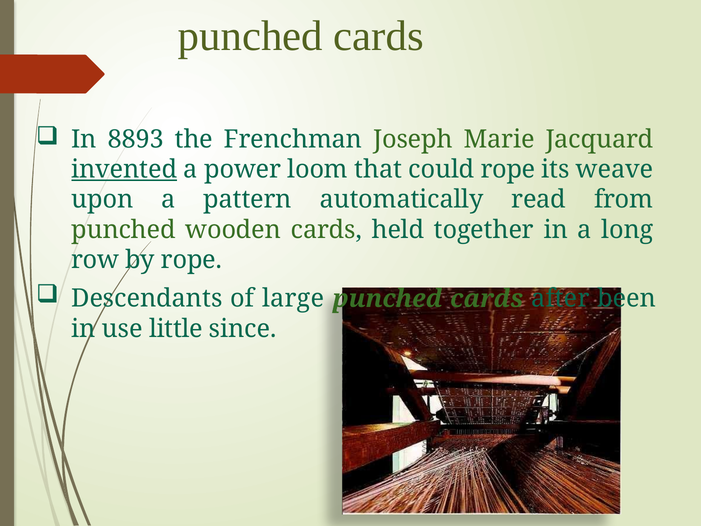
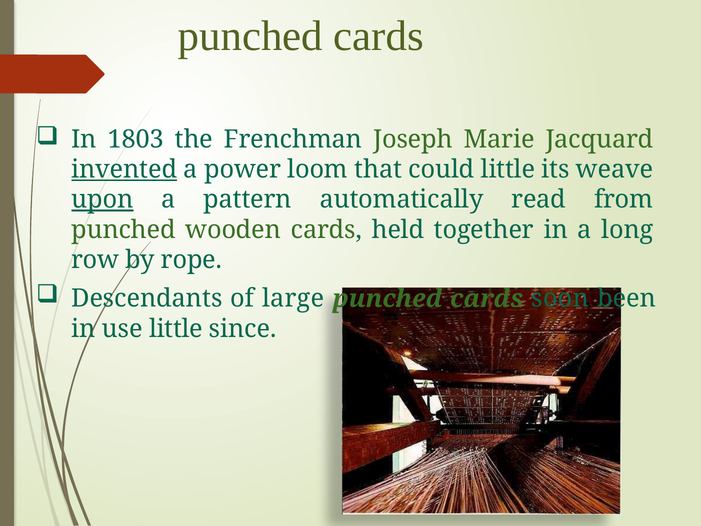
8893: 8893 -> 1803 (136, 139)
could rope: rope -> little (508, 169)
upon underline: none -> present (102, 200)
after: after -> soon (560, 298)
